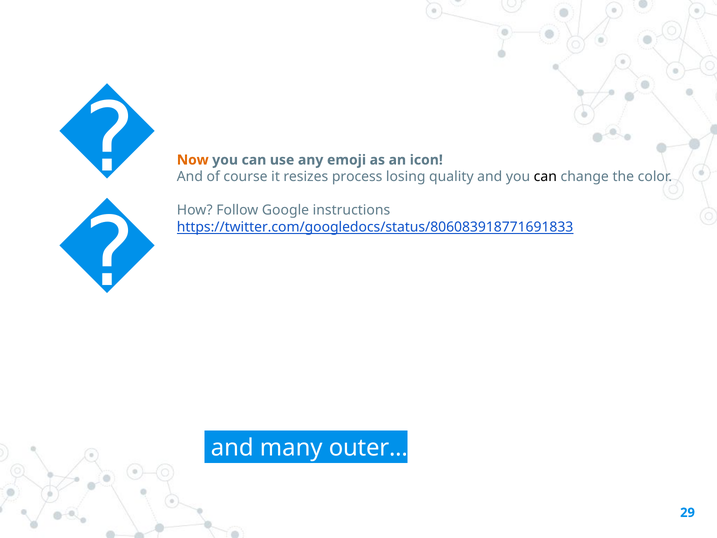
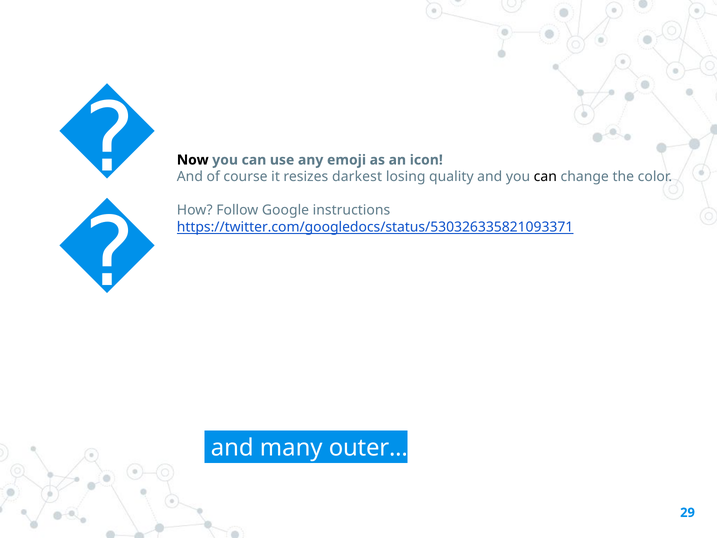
Now colour: orange -> black (193, 160)
process: process -> darkest (357, 177)
https://twitter.com/googledocs/status/806083918771691833: https://twitter.com/googledocs/status/806083918771691833 -> https://twitter.com/googledocs/status/530326335821093371 (375, 227)
